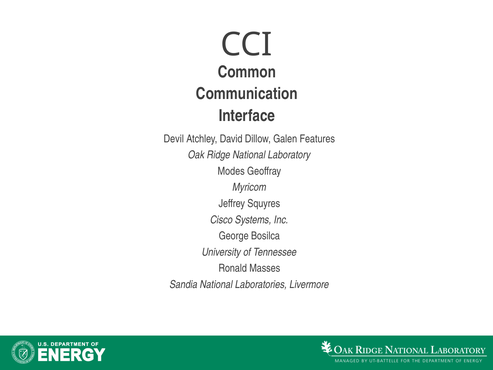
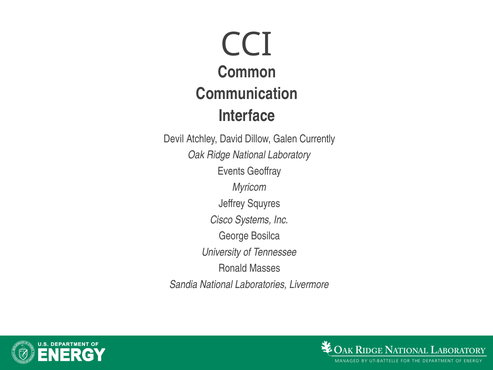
Features: Features -> Currently (317, 139)
Modes: Modes -> Events (231, 171)
